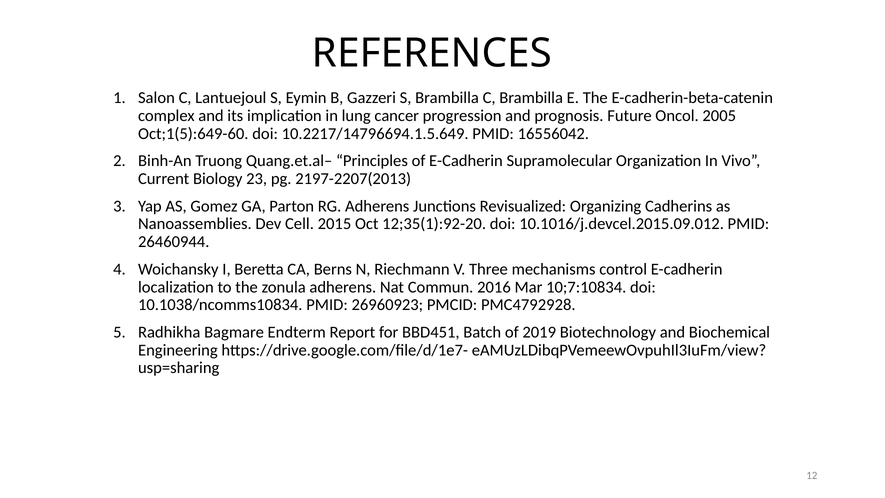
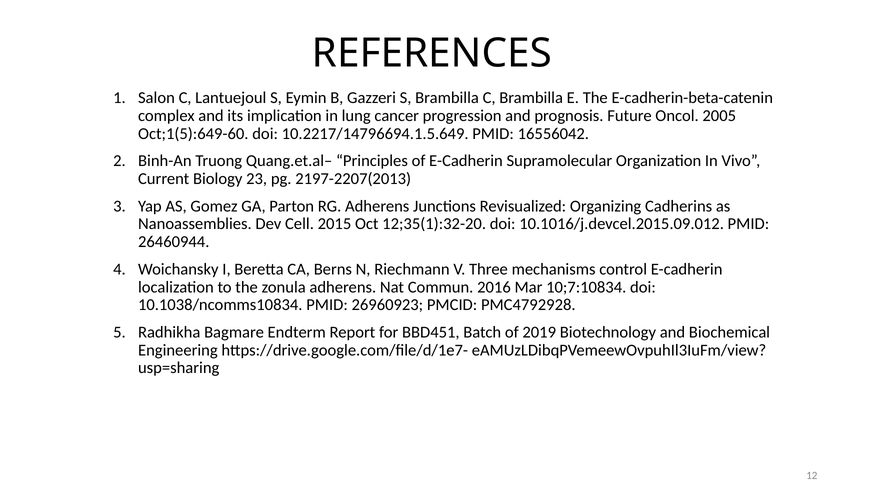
12;35(1):92-20: 12;35(1):92-20 -> 12;35(1):32-20 (434, 224)
